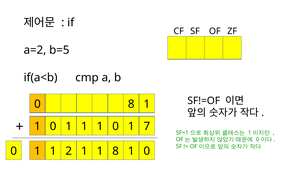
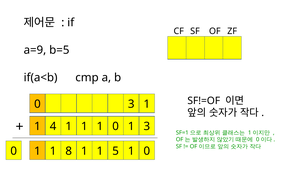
a=2: a=2 -> a=9 (35, 50)
0 8: 8 -> 3 (131, 104)
0: 0 -> 4 (53, 127)
1 7: 7 -> 3 (147, 127)
2: 2 -> 8 (69, 151)
1 8: 8 -> 5 (116, 151)
